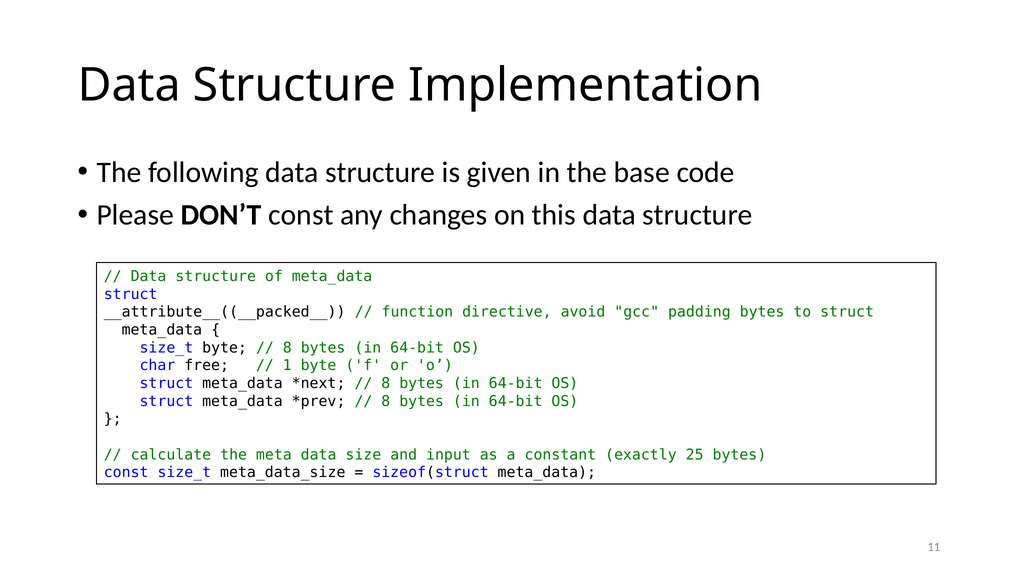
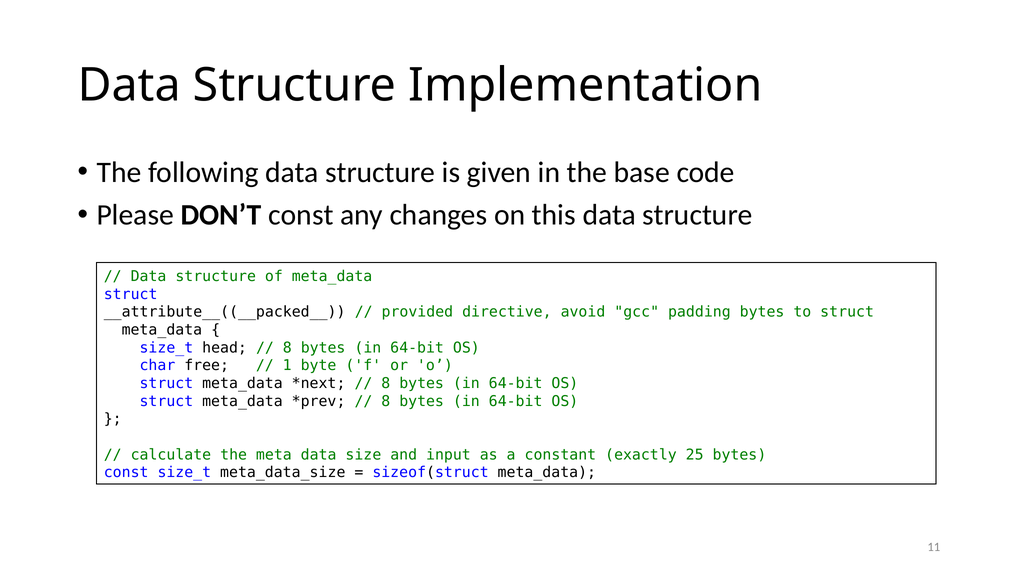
function: function -> provided (417, 312)
size_t byte: byte -> head (225, 347)
